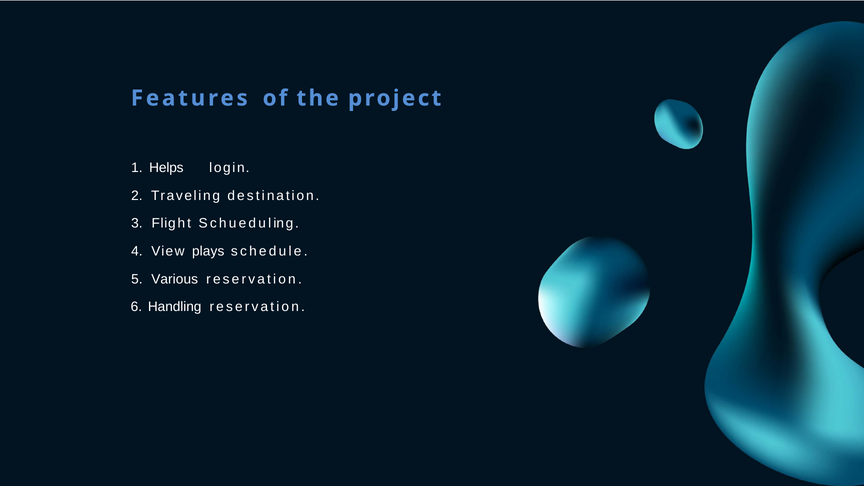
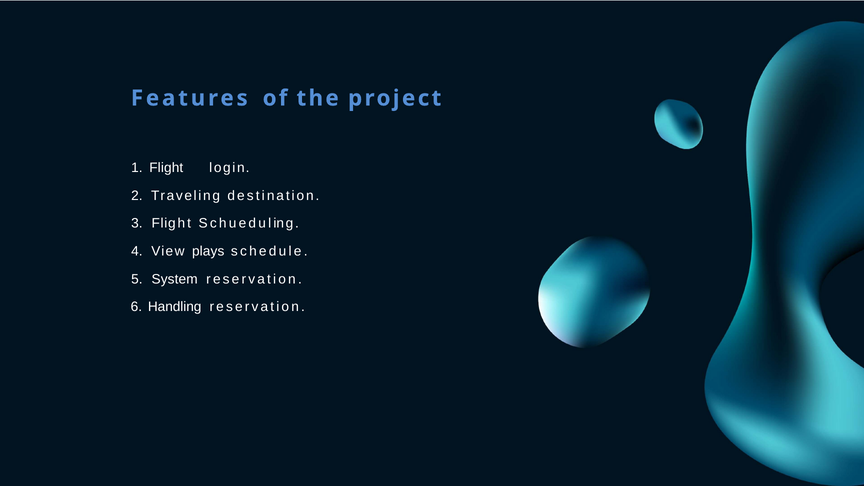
Helps: Helps -> Flight (166, 168)
Various: Various -> System (175, 279)
